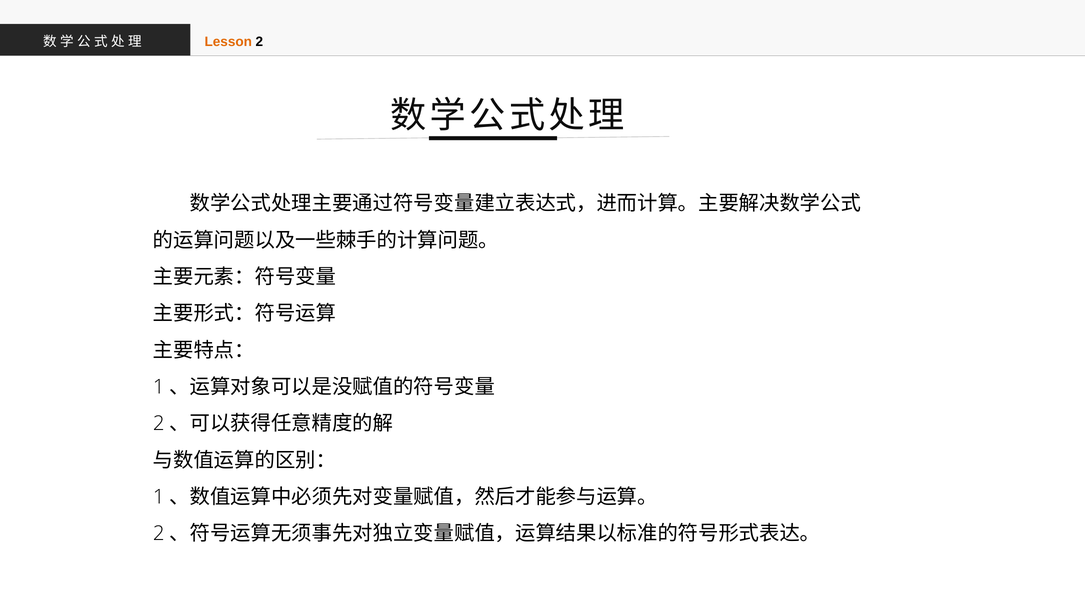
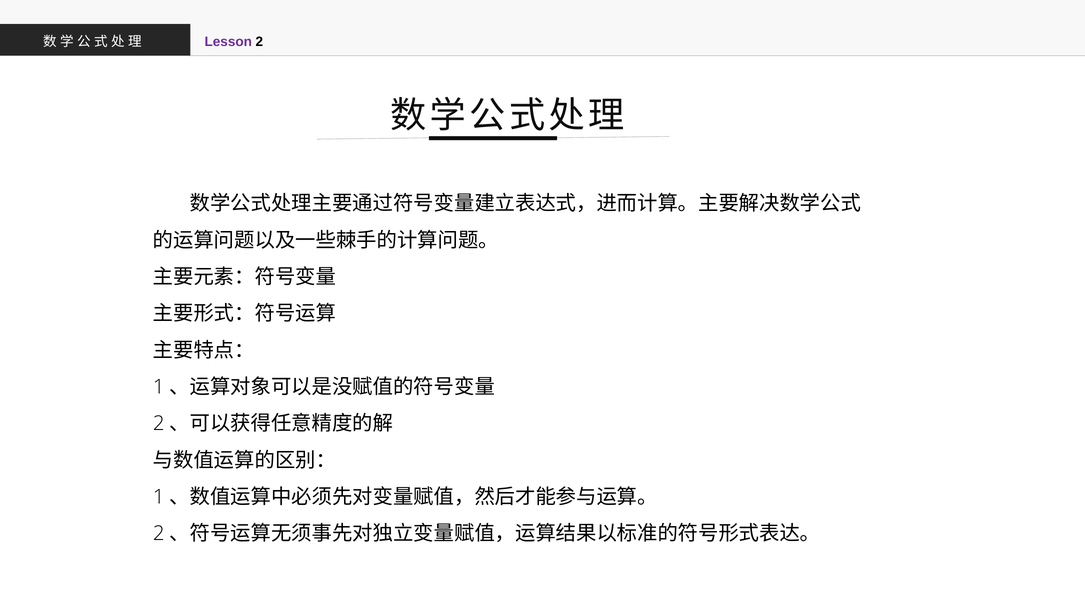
Lesson colour: orange -> purple (228, 42)
